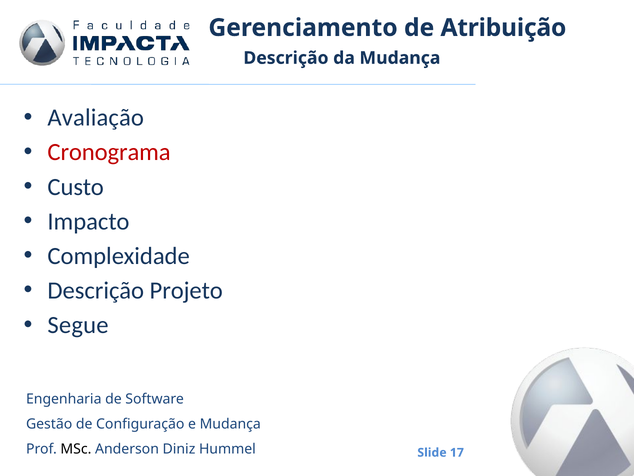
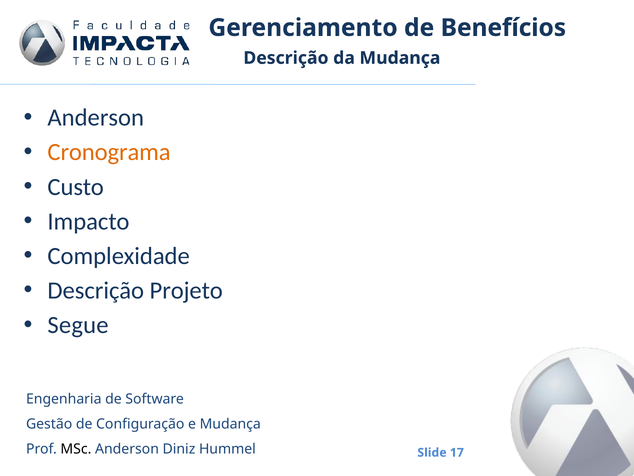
Atribuição: Atribuição -> Benefícios (503, 28)
Avaliação: Avaliação -> Anderson (96, 118)
Cronograma colour: red -> orange (109, 152)
